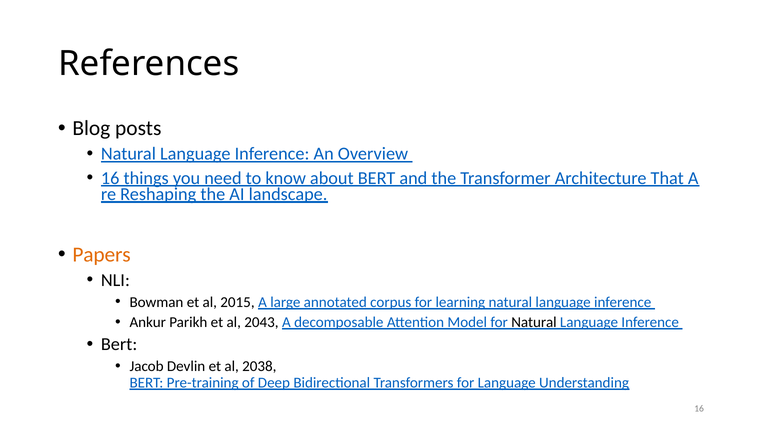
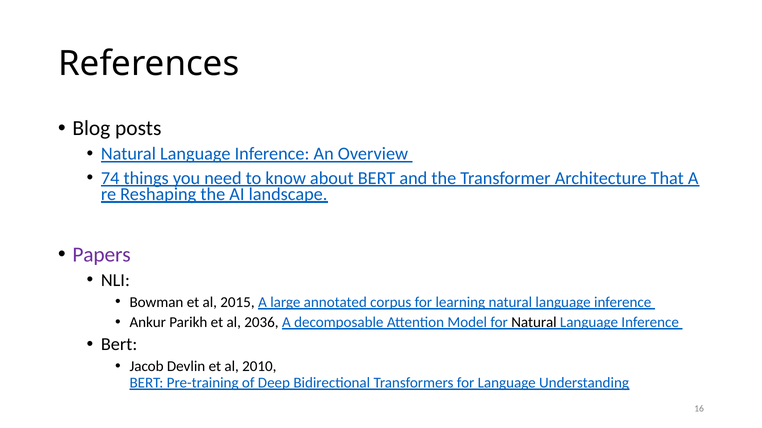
16: 16 -> 74 (110, 178)
Papers colour: orange -> purple (102, 255)
2043: 2043 -> 2036 (261, 323)
2038: 2038 -> 2010 (259, 367)
